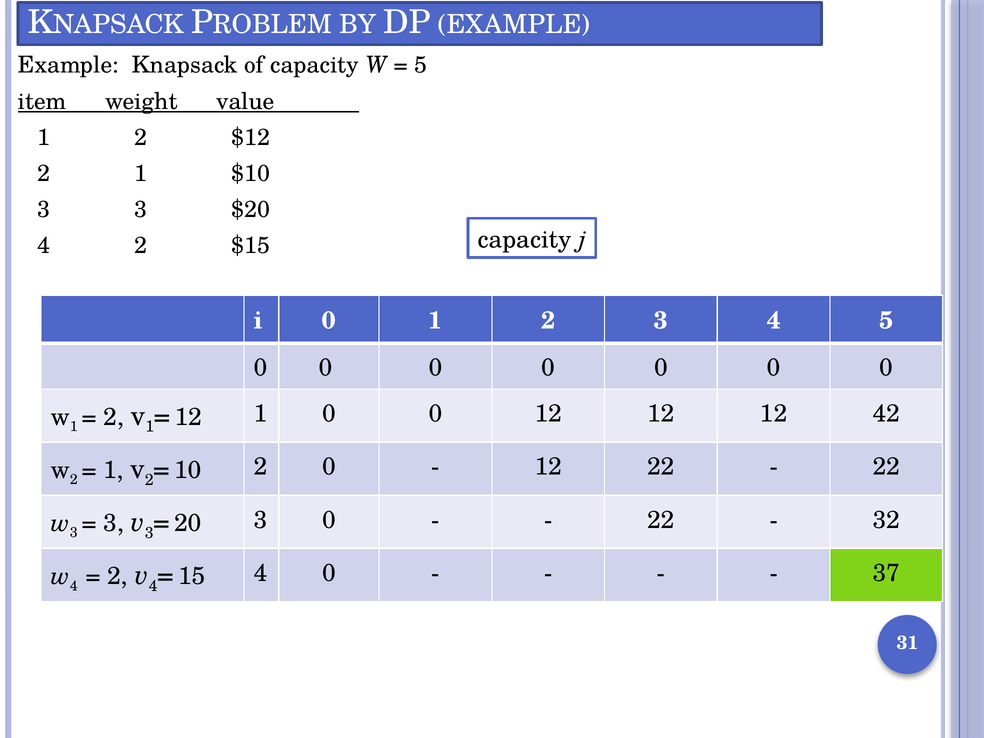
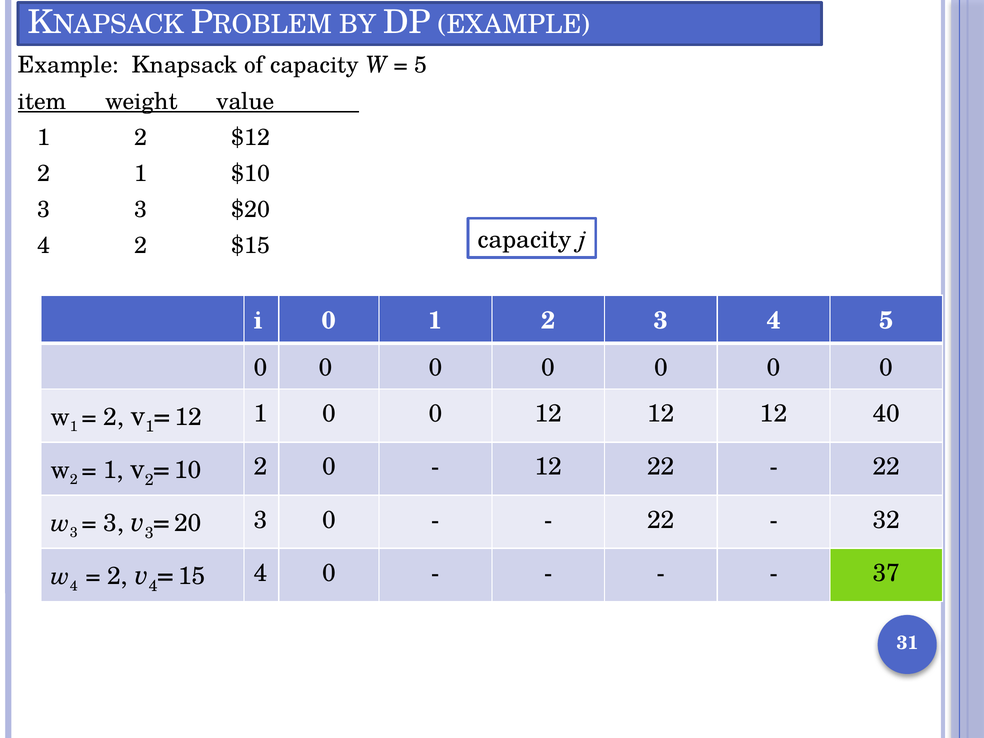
42: 42 -> 40 (886, 414)
